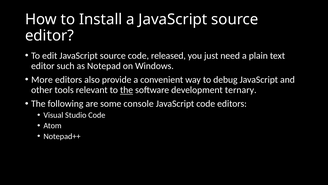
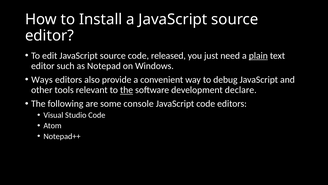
plain underline: none -> present (258, 55)
More: More -> Ways (42, 79)
ternary: ternary -> declare (241, 90)
